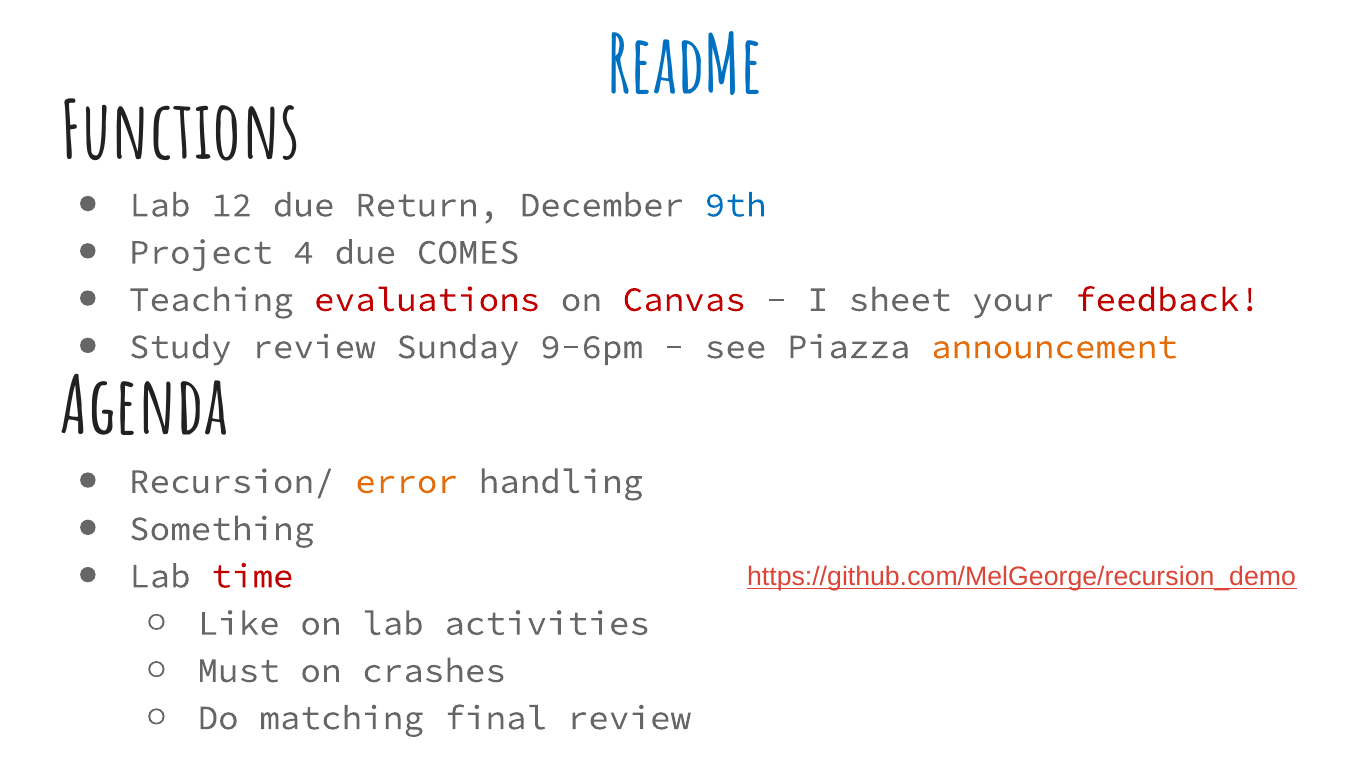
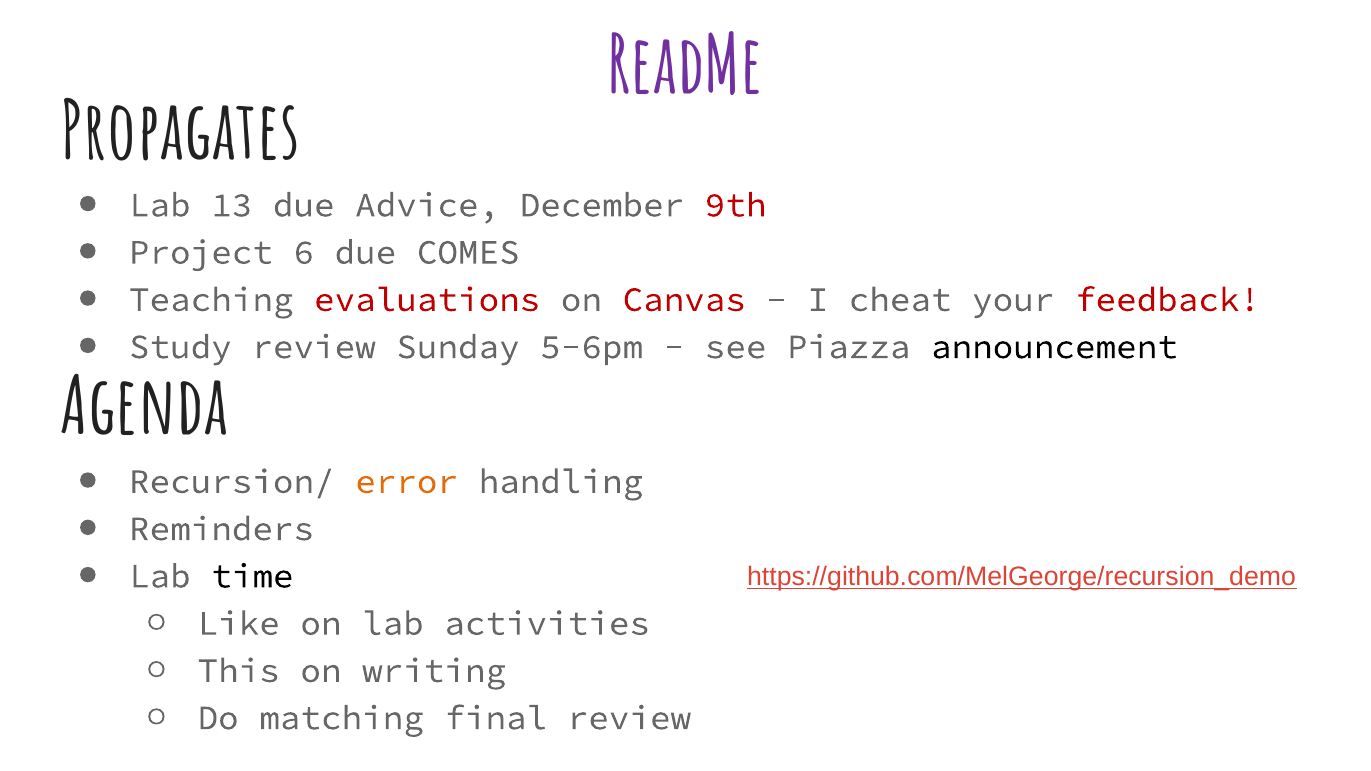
ReadMe colour: blue -> purple (685, 67)
Functions: Functions -> Propagates (181, 134)
12: 12 -> 13 (232, 205)
Return: Return -> Advice (427, 205)
9th colour: blue -> red (736, 205)
4: 4 -> 6 (304, 252)
sheet: sheet -> cheat (900, 300)
9-6pm: 9-6pm -> 5-6pm (592, 347)
announcement colour: orange -> black (1054, 347)
Something: Something -> Reminders (222, 529)
time colour: red -> black (252, 576)
Must: Must -> This (239, 671)
crashes: crashes -> writing (434, 671)
